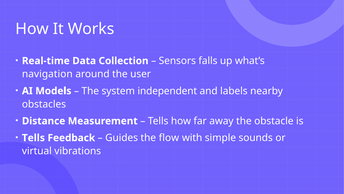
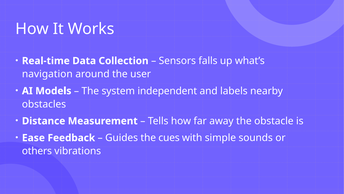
Tells: Tells -> Ease (33, 138)
flow: flow -> cues (169, 138)
virtual: virtual -> others (37, 151)
